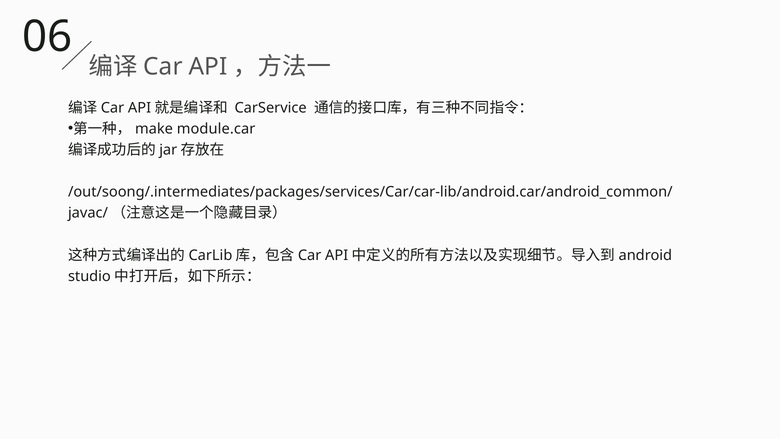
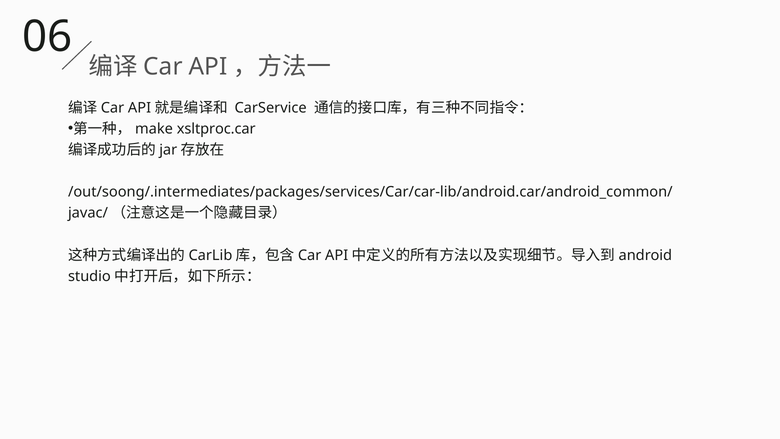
module.car: module.car -> xsltproc.car (216, 129)
